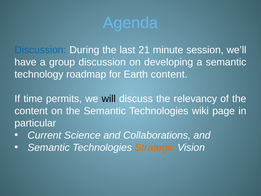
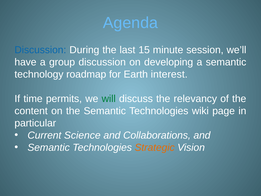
21: 21 -> 15 (144, 50)
Earth content: content -> interest (169, 74)
will colour: black -> green (109, 99)
